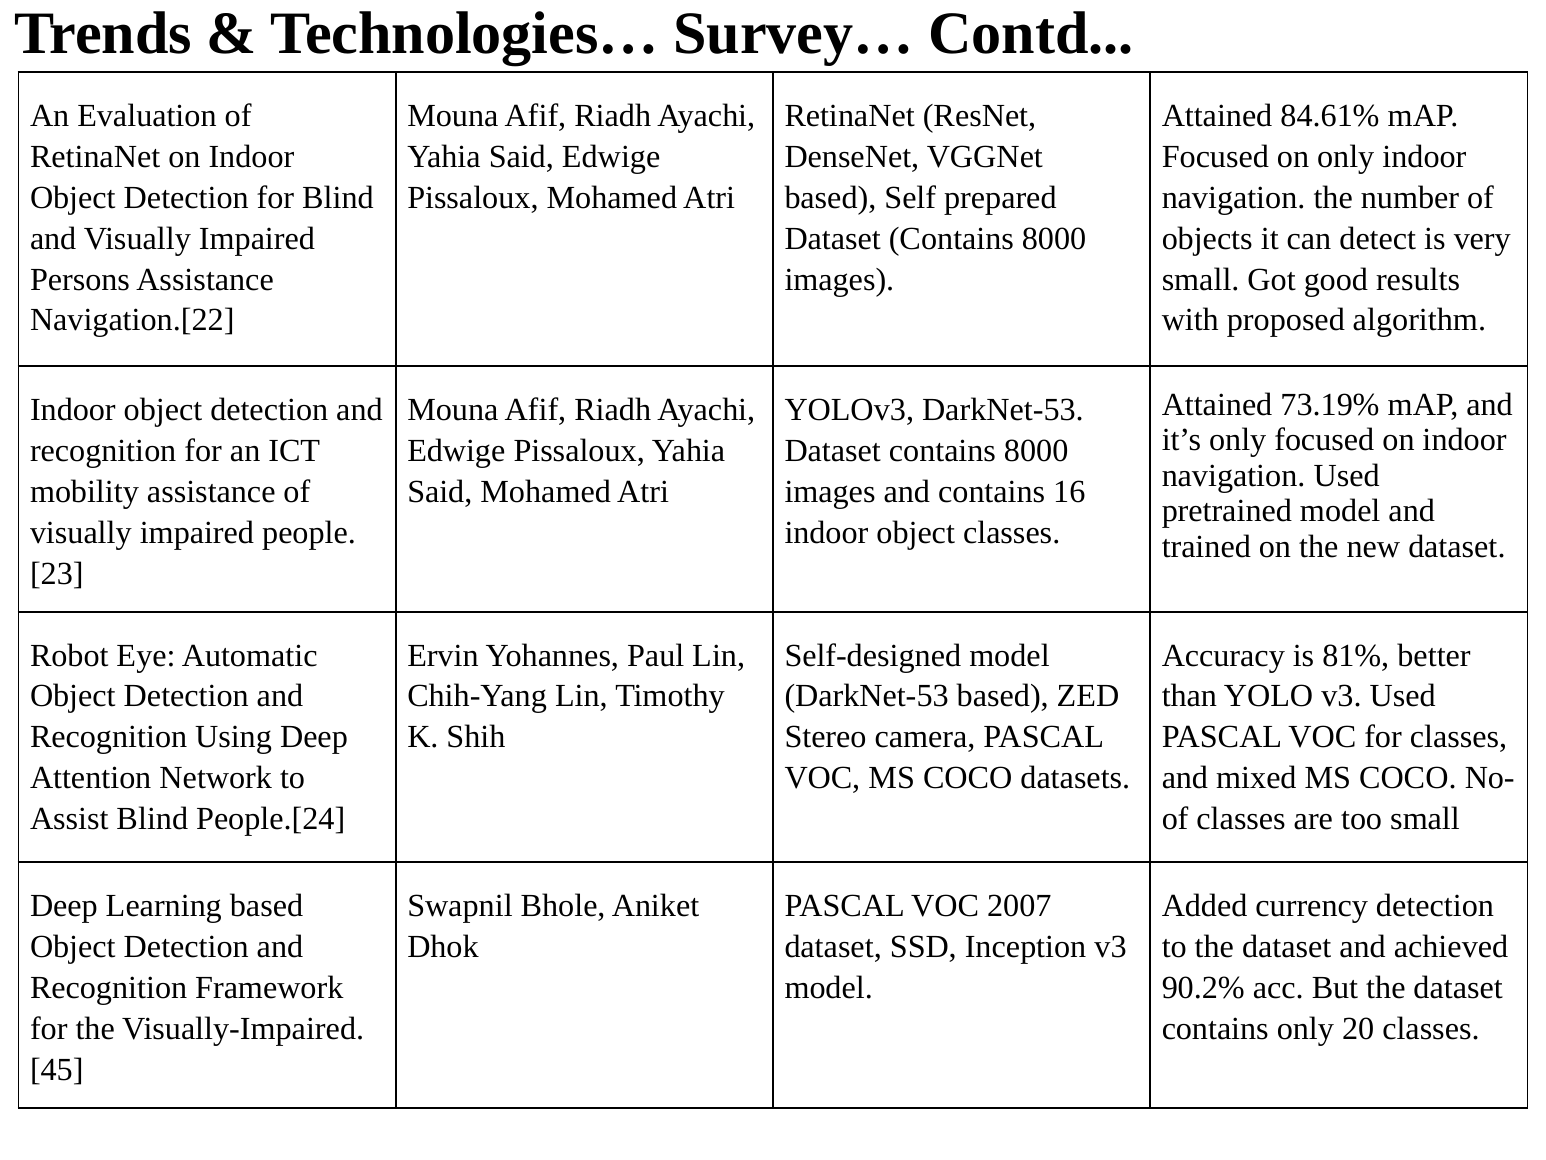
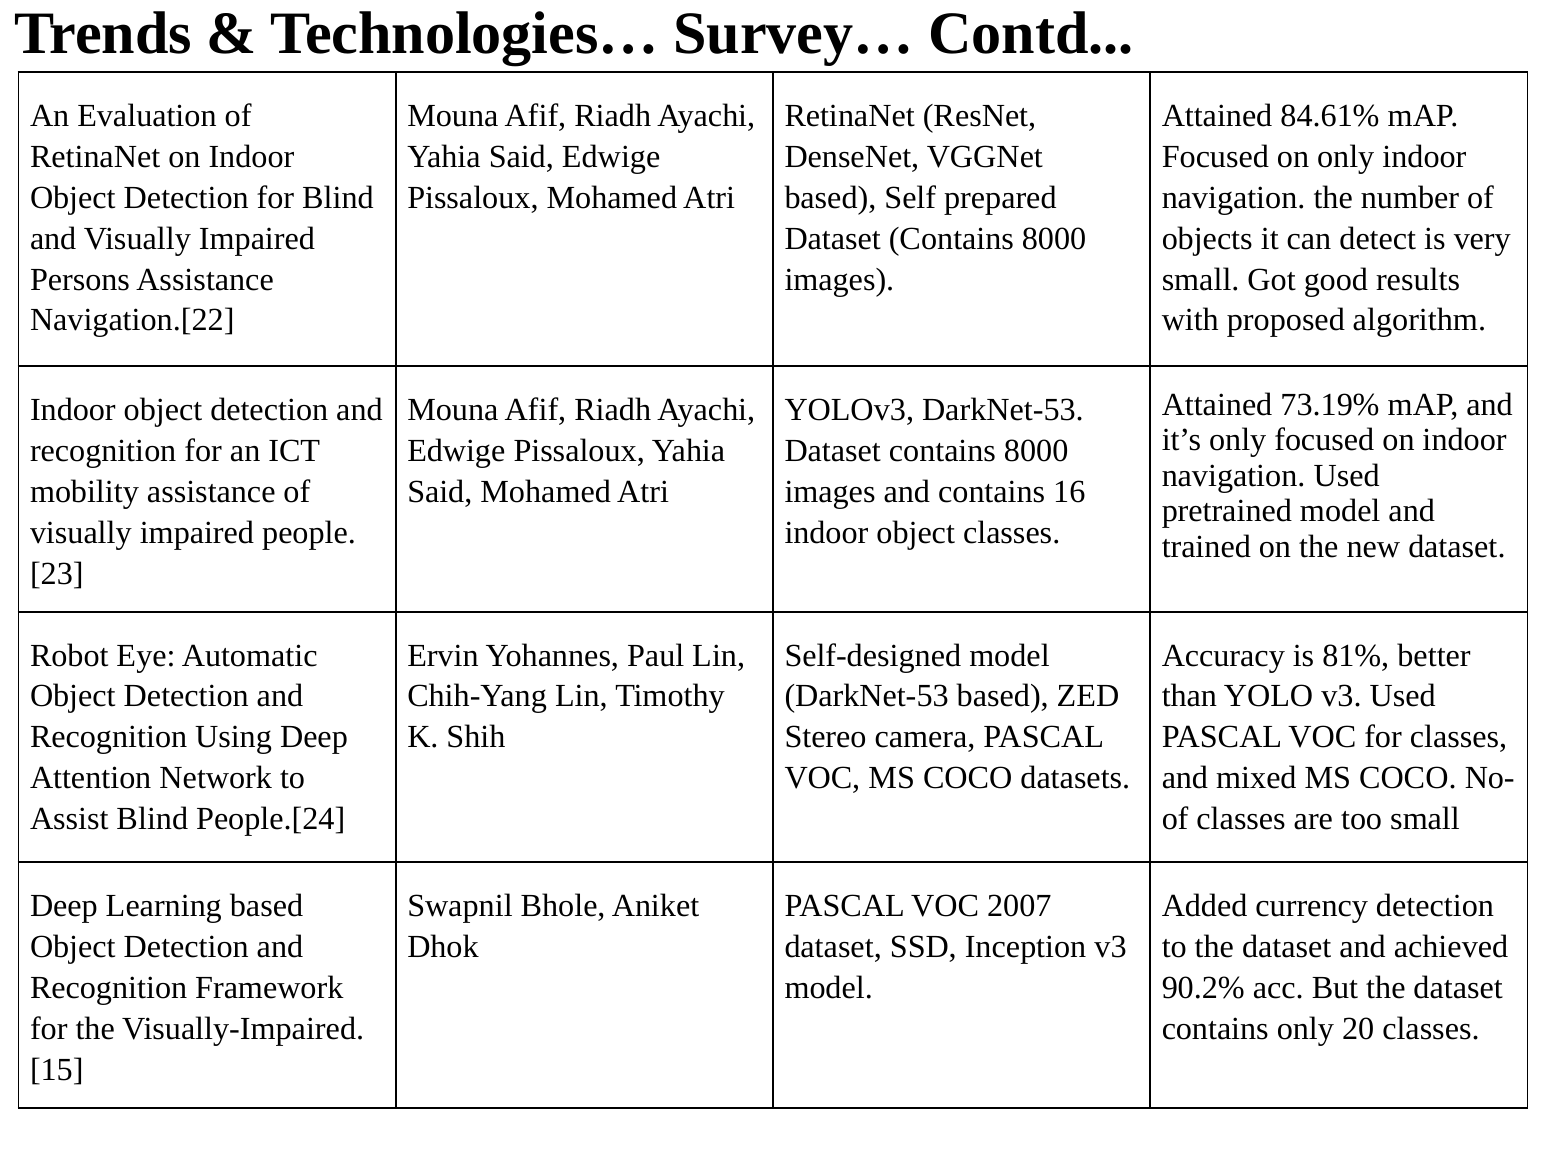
45: 45 -> 15 (57, 1069)
